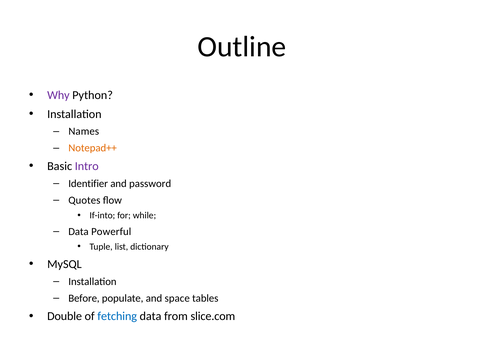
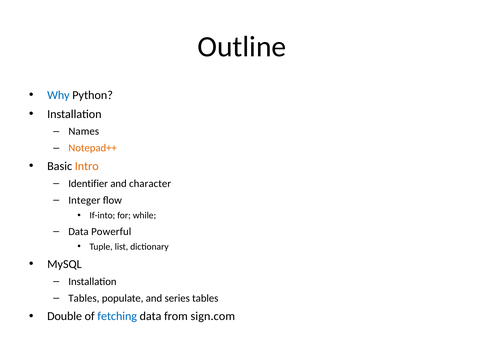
Why colour: purple -> blue (58, 95)
Intro colour: purple -> orange (87, 166)
password: password -> character (150, 184)
Quotes: Quotes -> Integer (84, 200)
Before: Before -> Tables (84, 298)
space: space -> series (177, 298)
slice.com: slice.com -> sign.com (213, 316)
